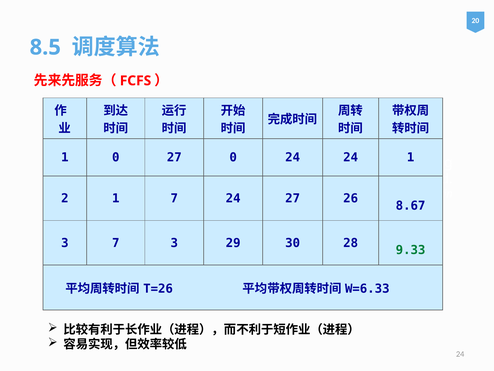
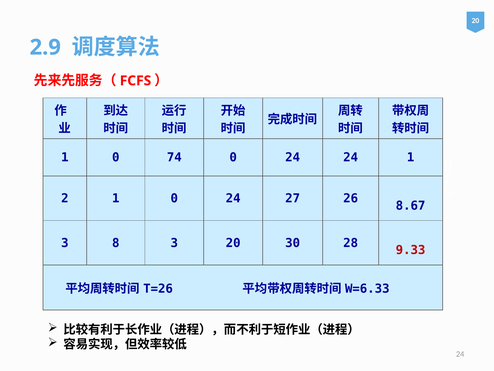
8.5: 8.5 -> 2.9 (45, 47)
0 27: 27 -> 74 (174, 157)
2 1 7: 7 -> 0 (174, 198)
3 7: 7 -> 8 (116, 243)
3 29: 29 -> 20 (233, 243)
9.33 colour: green -> red (411, 250)
